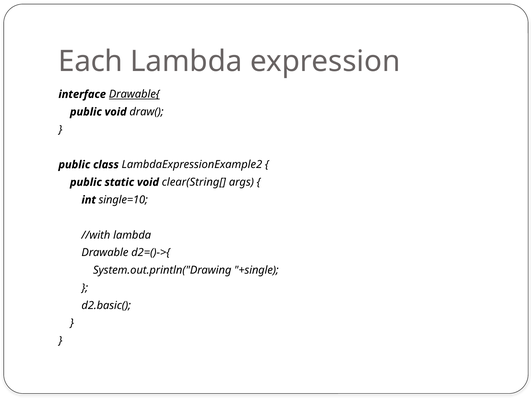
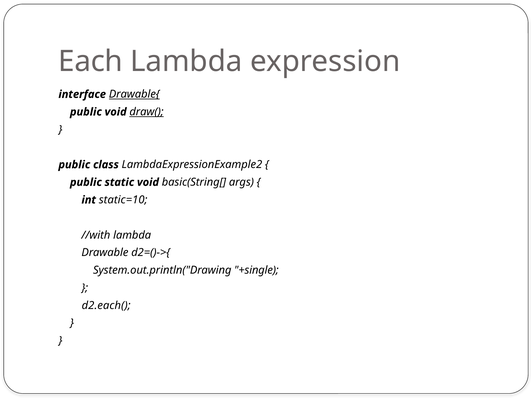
draw( underline: none -> present (147, 112)
clear(String[: clear(String[ -> basic(String[ (194, 182)
single=10: single=10 -> static=10 (123, 200)
d2.basic(: d2.basic( -> d2.each( (106, 305)
